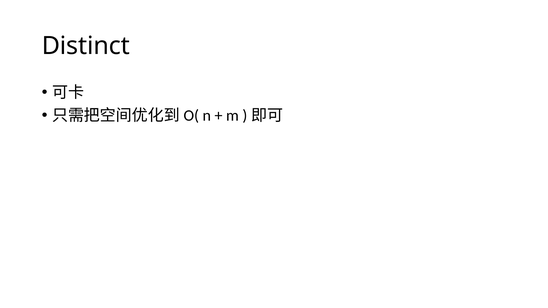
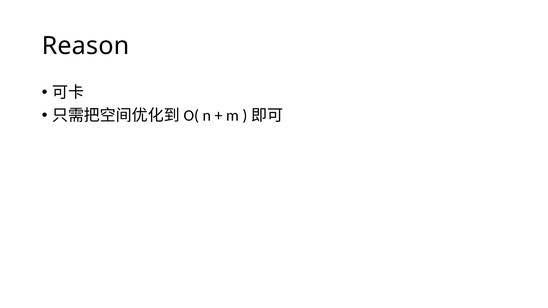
Distinct: Distinct -> Reason (86, 46)
